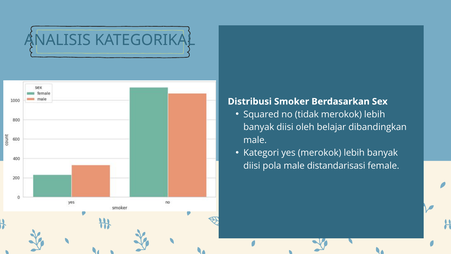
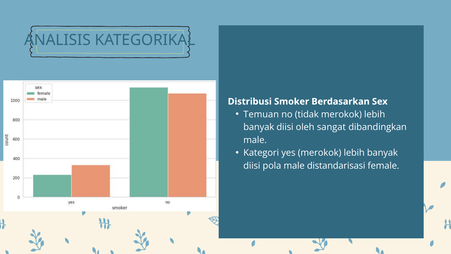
Squared: Squared -> Temuan (261, 114)
belajar: belajar -> sangat (331, 127)
